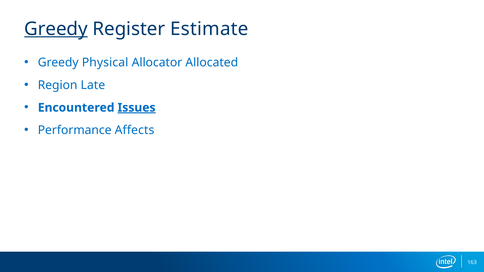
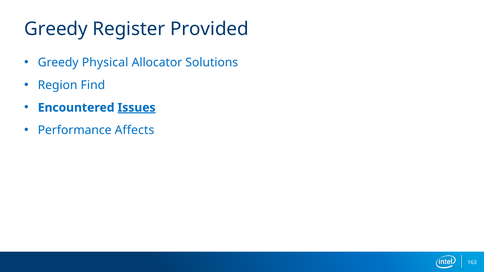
Greedy underline: present -> none (56, 29)
Estimate: Estimate -> Provided (209, 29)
Allocated: Allocated -> Solutions (212, 63)
Late: Late -> Find (93, 85)
